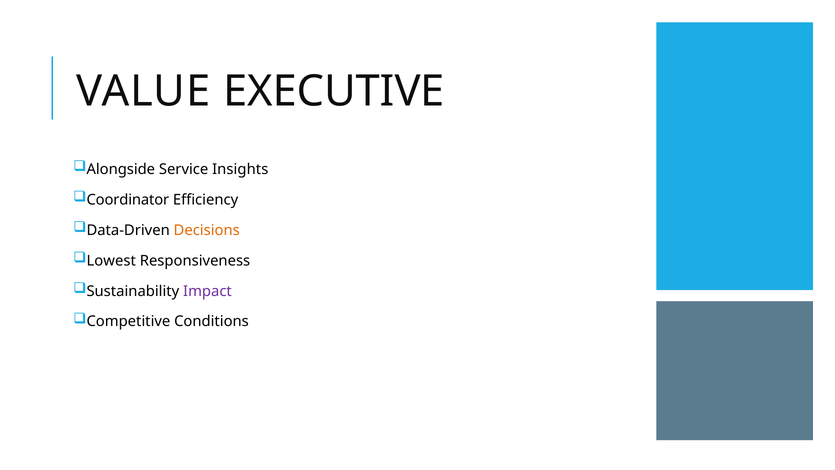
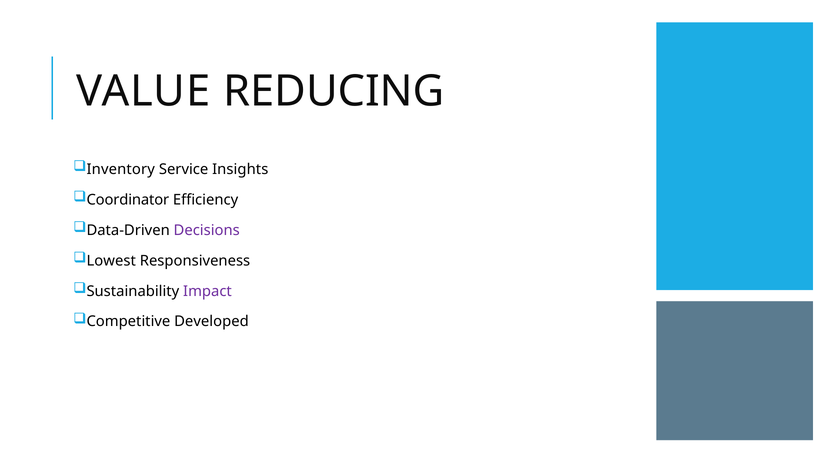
EXECUTIVE: EXECUTIVE -> REDUCING (334, 91)
Alongside: Alongside -> Inventory (121, 169)
Decisions colour: orange -> purple (207, 230)
Conditions: Conditions -> Developed (211, 321)
